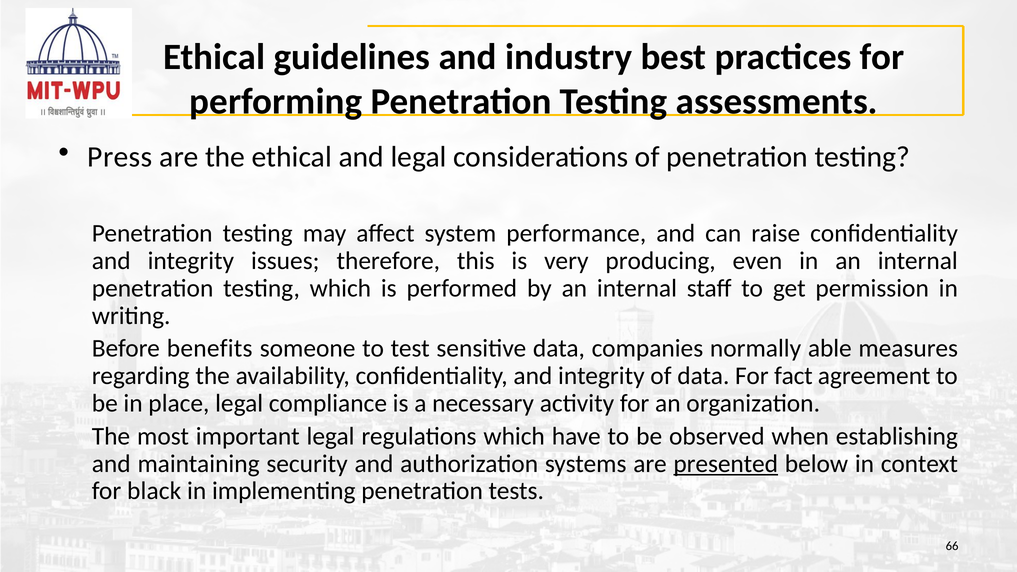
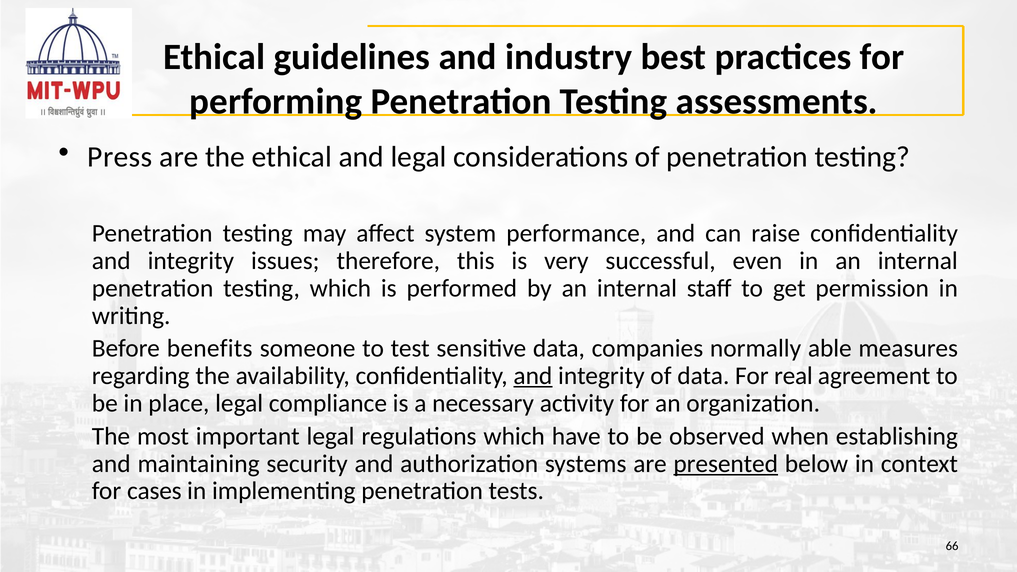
producing: producing -> successful (661, 261)
and underline: none -> present (533, 376)
fact: fact -> real (793, 376)
black: black -> cases (154, 491)
